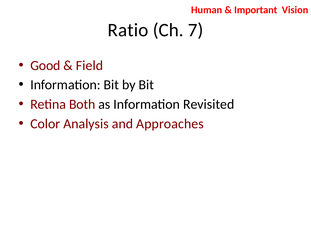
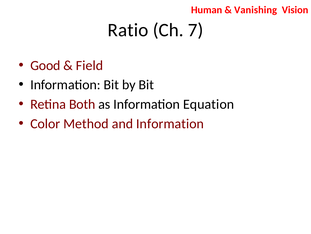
Important: Important -> Vanishing (256, 10)
Revisited: Revisited -> Equation (209, 104)
Analysis: Analysis -> Method (86, 123)
and Approaches: Approaches -> Information (170, 123)
